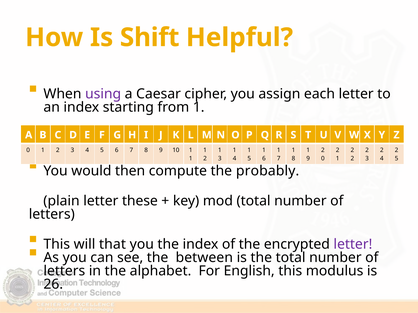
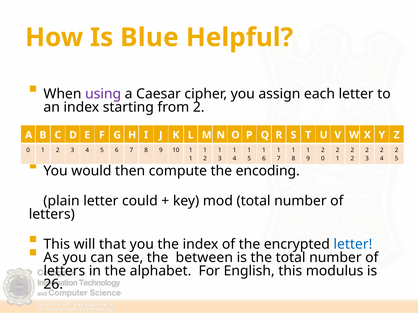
Shift: Shift -> Blue (149, 38)
from 1: 1 -> 2 (199, 107)
probably: probably -> encoding (268, 171)
these: these -> could (140, 201)
letter colour: purple -> blue (353, 245)
